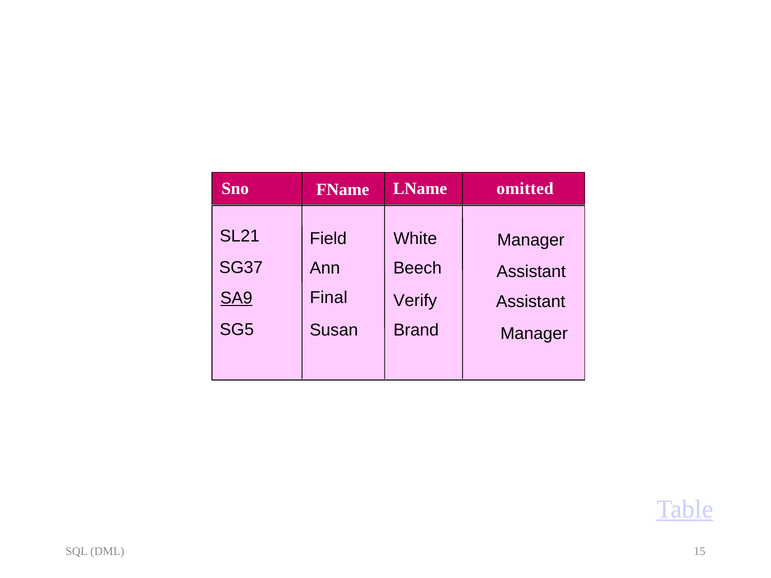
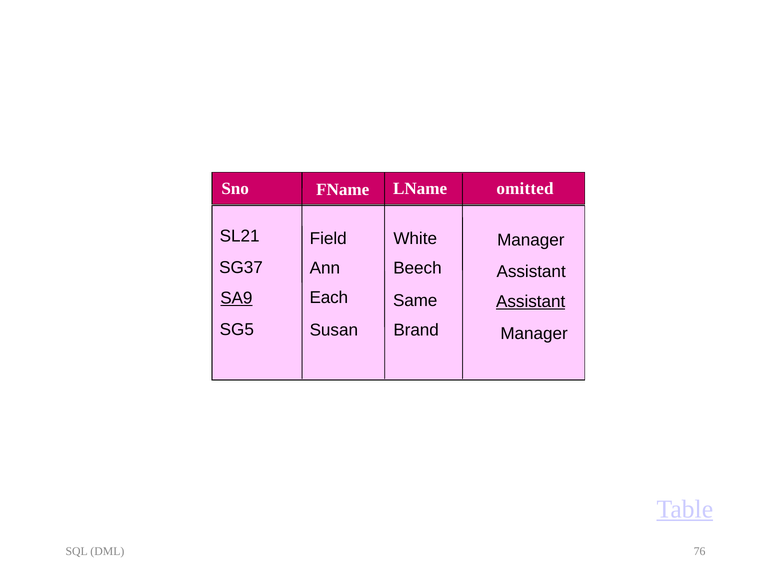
Final: Final -> Each (329, 298)
Verify: Verify -> Same (415, 301)
Assistant underline: none -> present (531, 302)
15: 15 -> 76 (700, 551)
